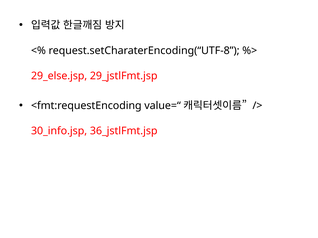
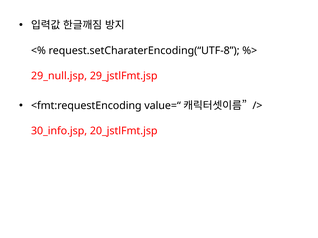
29_else.jsp: 29_else.jsp -> 29_null.jsp (59, 76)
36_jstlFmt.jsp: 36_jstlFmt.jsp -> 20_jstlFmt.jsp (124, 131)
